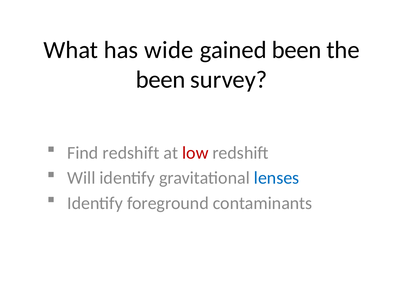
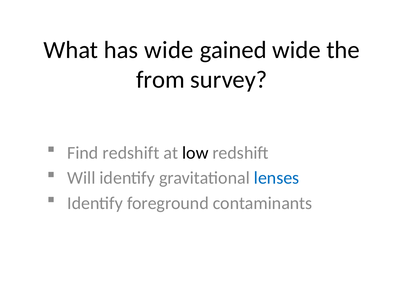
gained been: been -> wide (297, 50)
been: been -> from (161, 80)
low colour: red -> black (195, 153)
